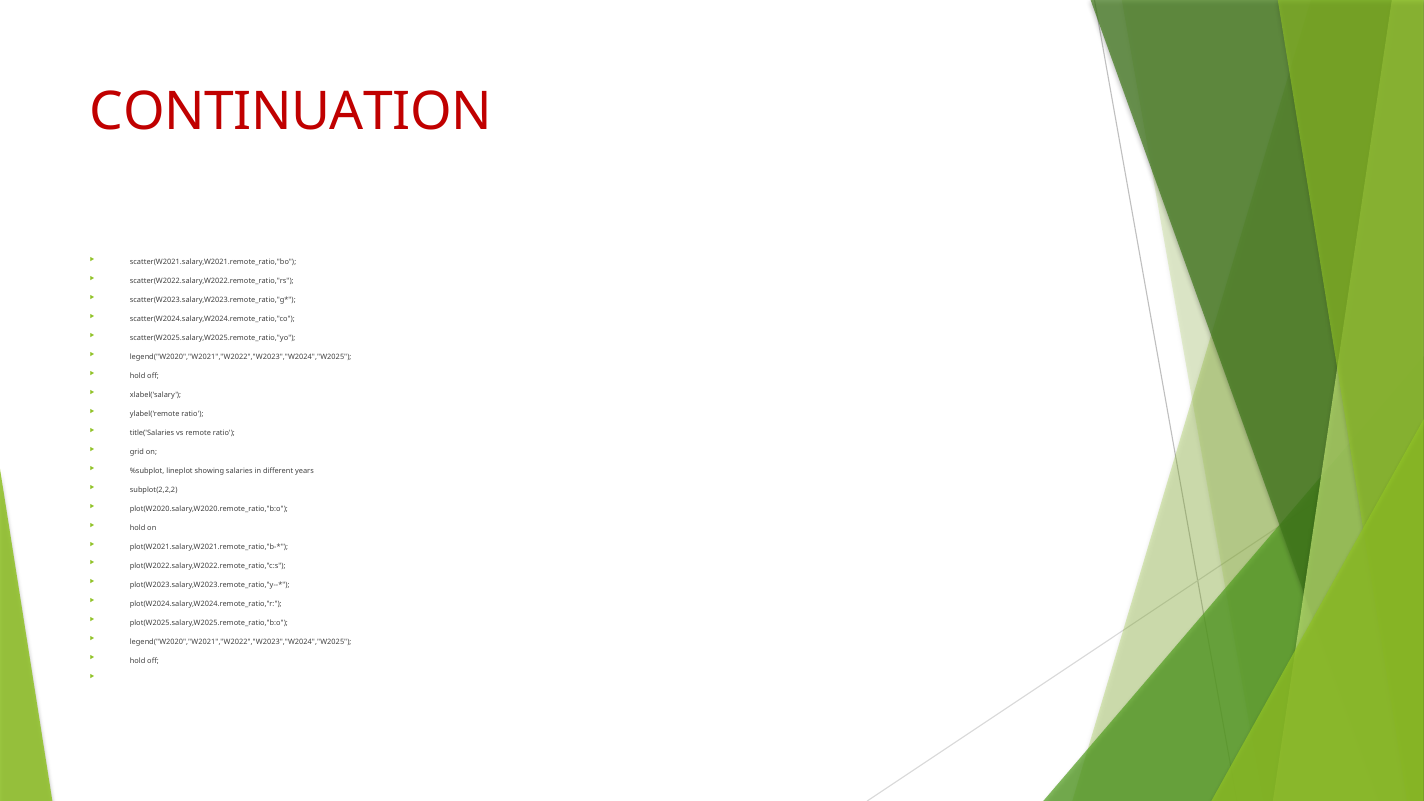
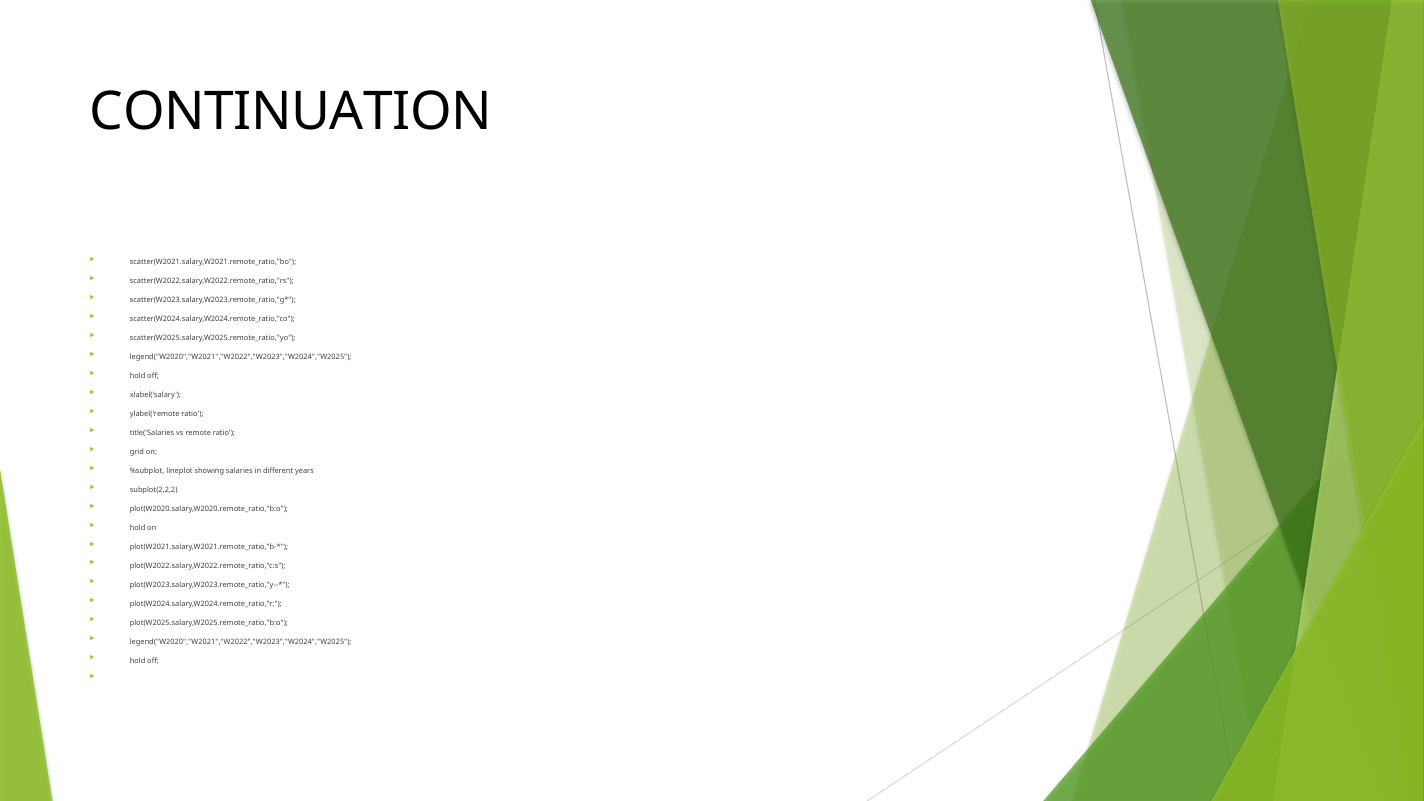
CONTINUATION colour: red -> black (291, 112)
